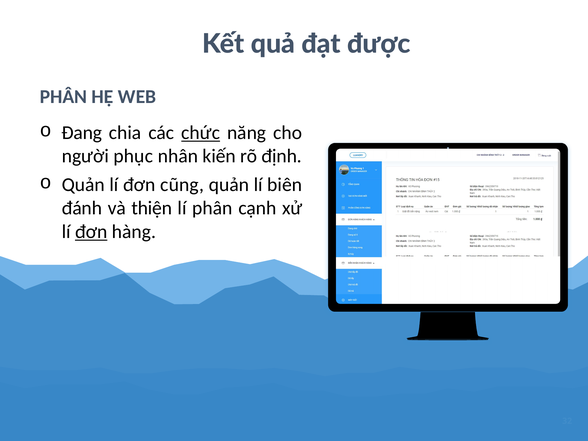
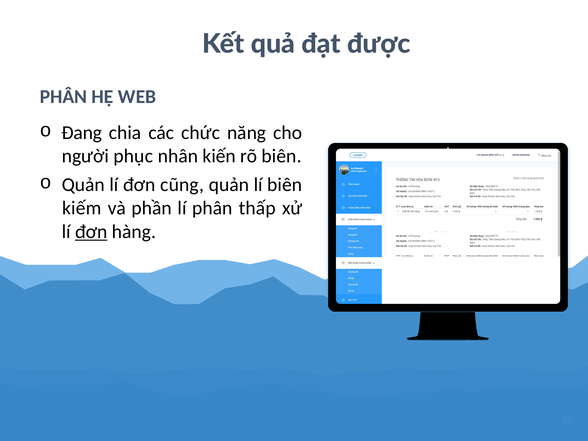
chức underline: present -> none (201, 133)
rõ định: định -> biên (282, 156)
đánh: đánh -> kiếm (82, 208)
thiện: thiện -> phần (152, 208)
cạnh: cạnh -> thấp (257, 208)
